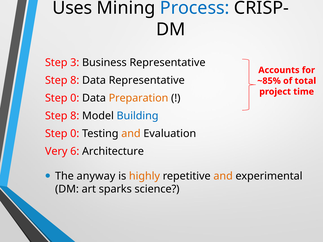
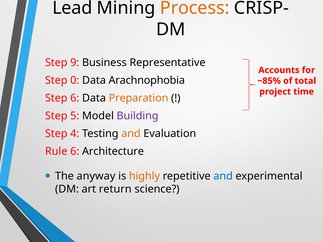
Uses: Uses -> Lead (72, 8)
Process colour: blue -> orange (195, 8)
3: 3 -> 9 (75, 63)
8: 8 -> 0 (75, 80)
Data Representative: Representative -> Arachnophobia (147, 80)
0: 0 -> 6 (75, 98)
8: 8 -> 5 (75, 116)
Building colour: blue -> purple (138, 116)
0: 0 -> 4 (75, 134)
Very: Very -> Rule (56, 151)
and colour: orange -> blue (223, 176)
sparks: sparks -> return (115, 189)
